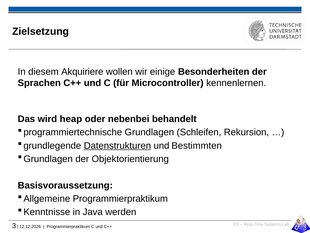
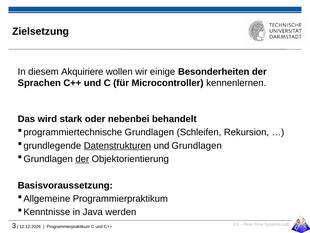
heap: heap -> stark (71, 119)
und Bestimmten: Bestimmten -> Grundlagen (197, 145)
der underline: none -> present (82, 159)
